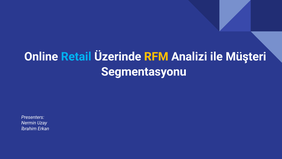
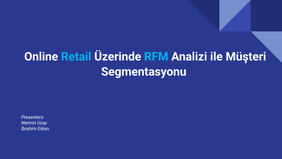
RFM colour: yellow -> light blue (156, 56)
